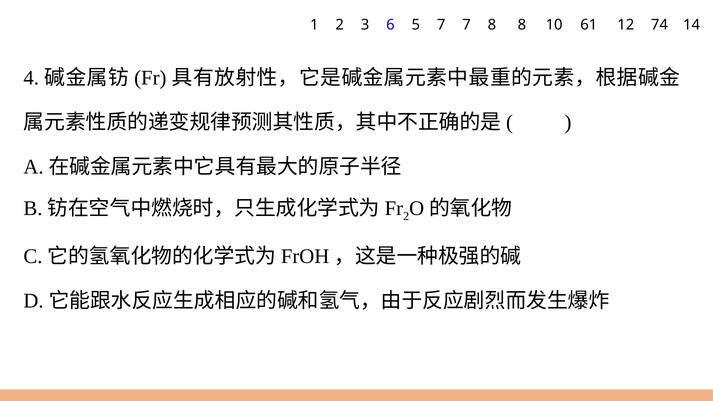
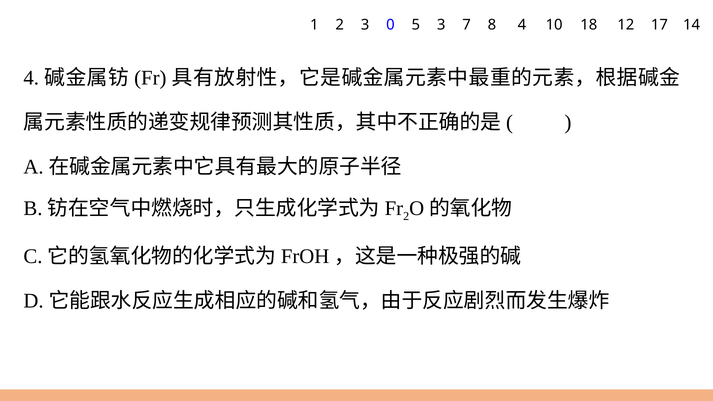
6: 6 -> 0 (390, 25)
5 7: 7 -> 3 (441, 25)
8 8: 8 -> 4 (522, 25)
61: 61 -> 18 (589, 25)
74: 74 -> 17 (659, 25)
